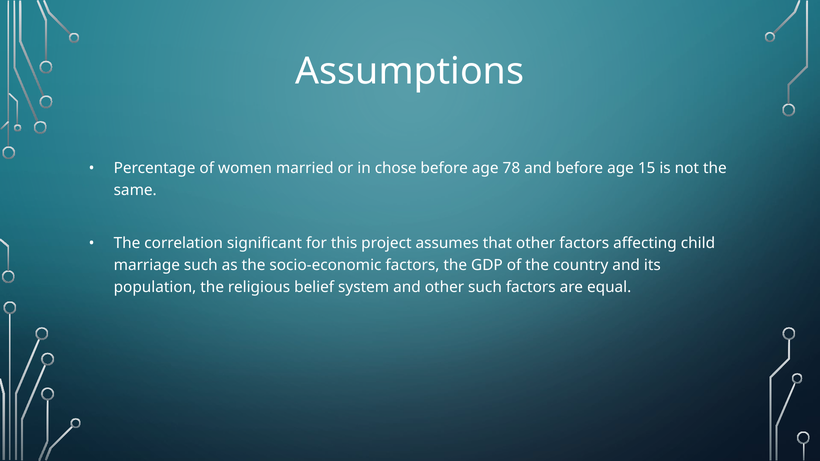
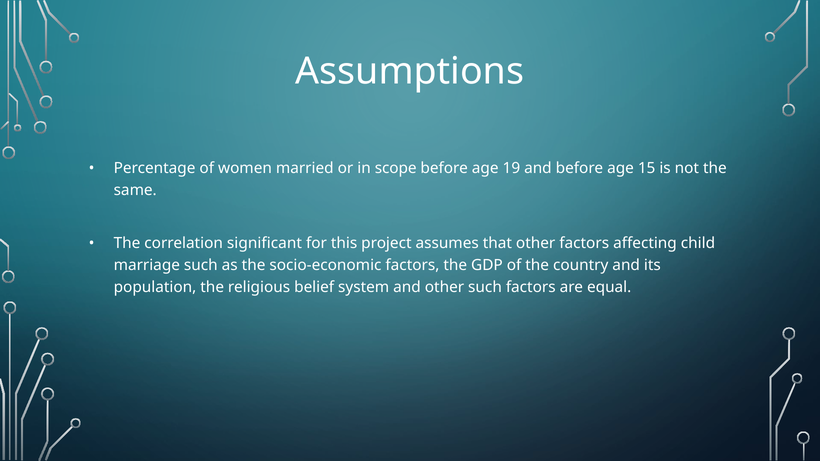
chose: chose -> scope (396, 168)
78: 78 -> 19 (511, 168)
